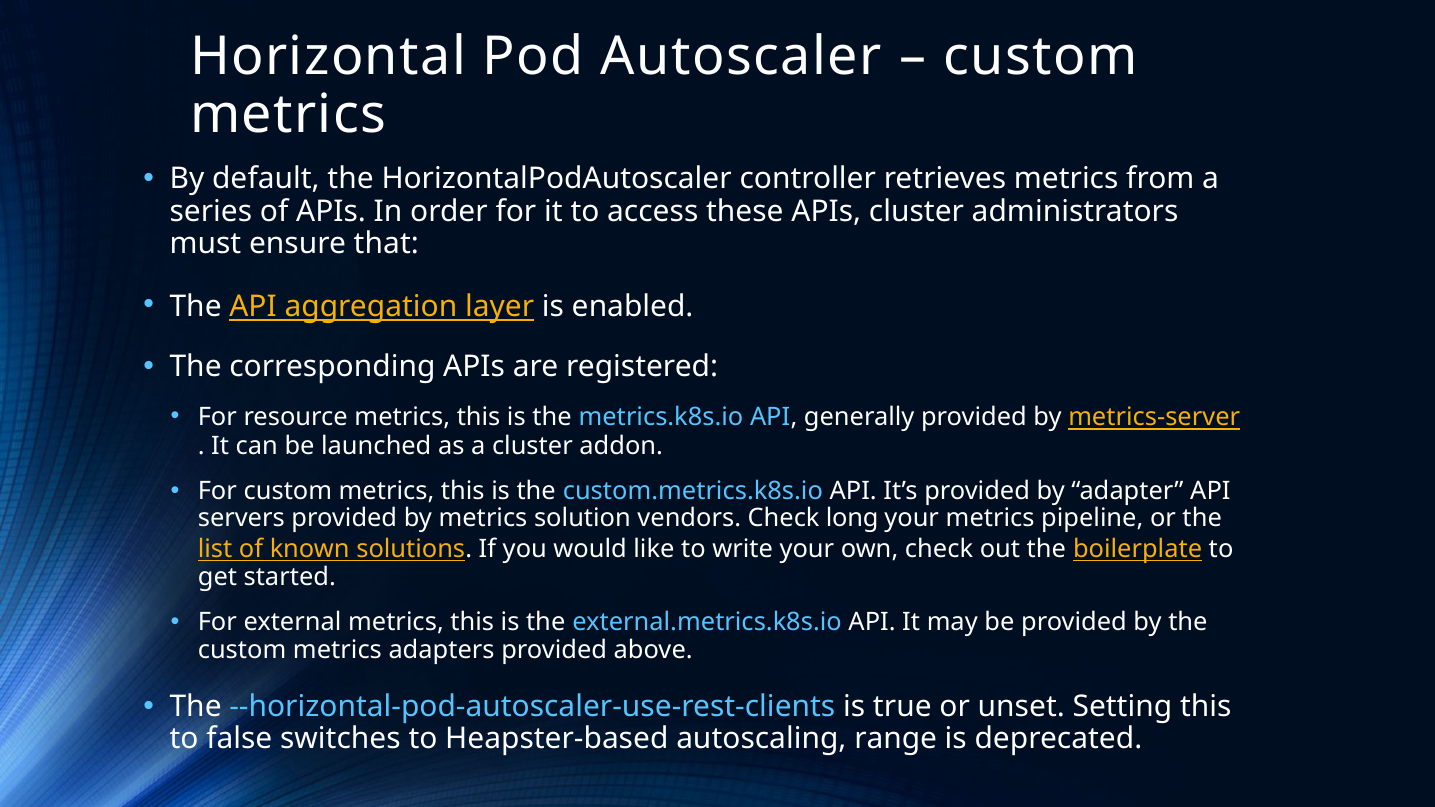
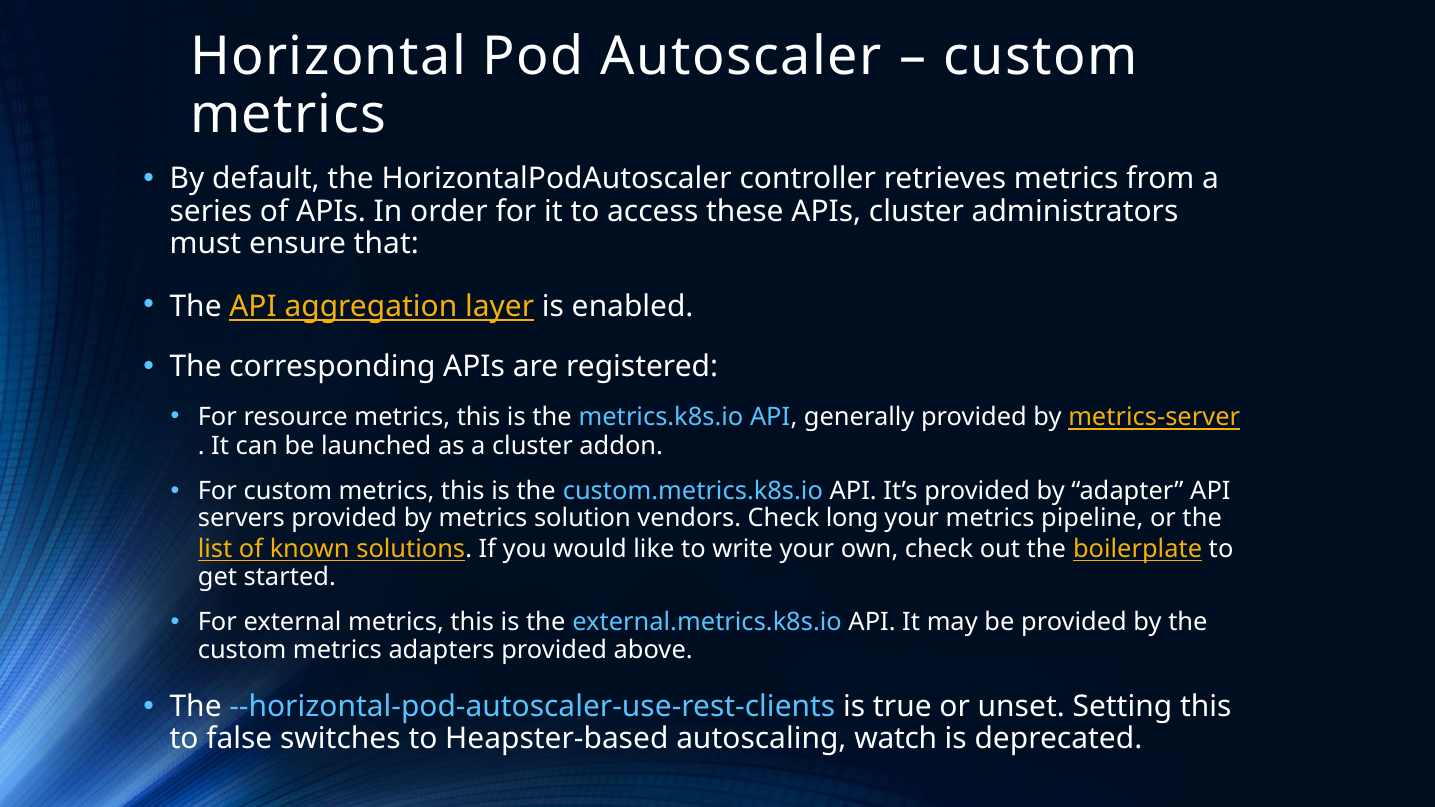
range: range -> watch (896, 739)
